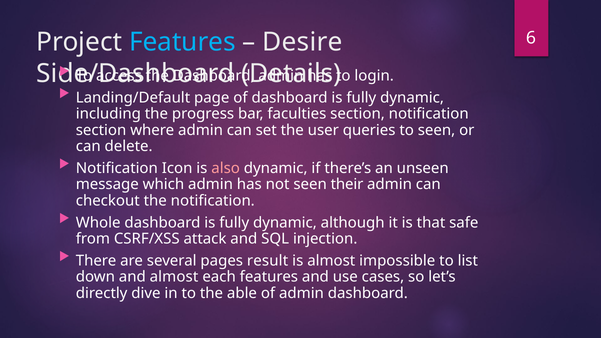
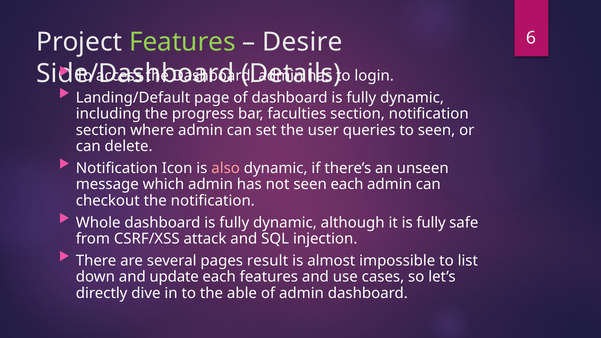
Features colour: light blue -> light green (182, 42)
seen their: their -> each (347, 185)
it is that: that -> fully (431, 223)
and almost: almost -> update (174, 277)
